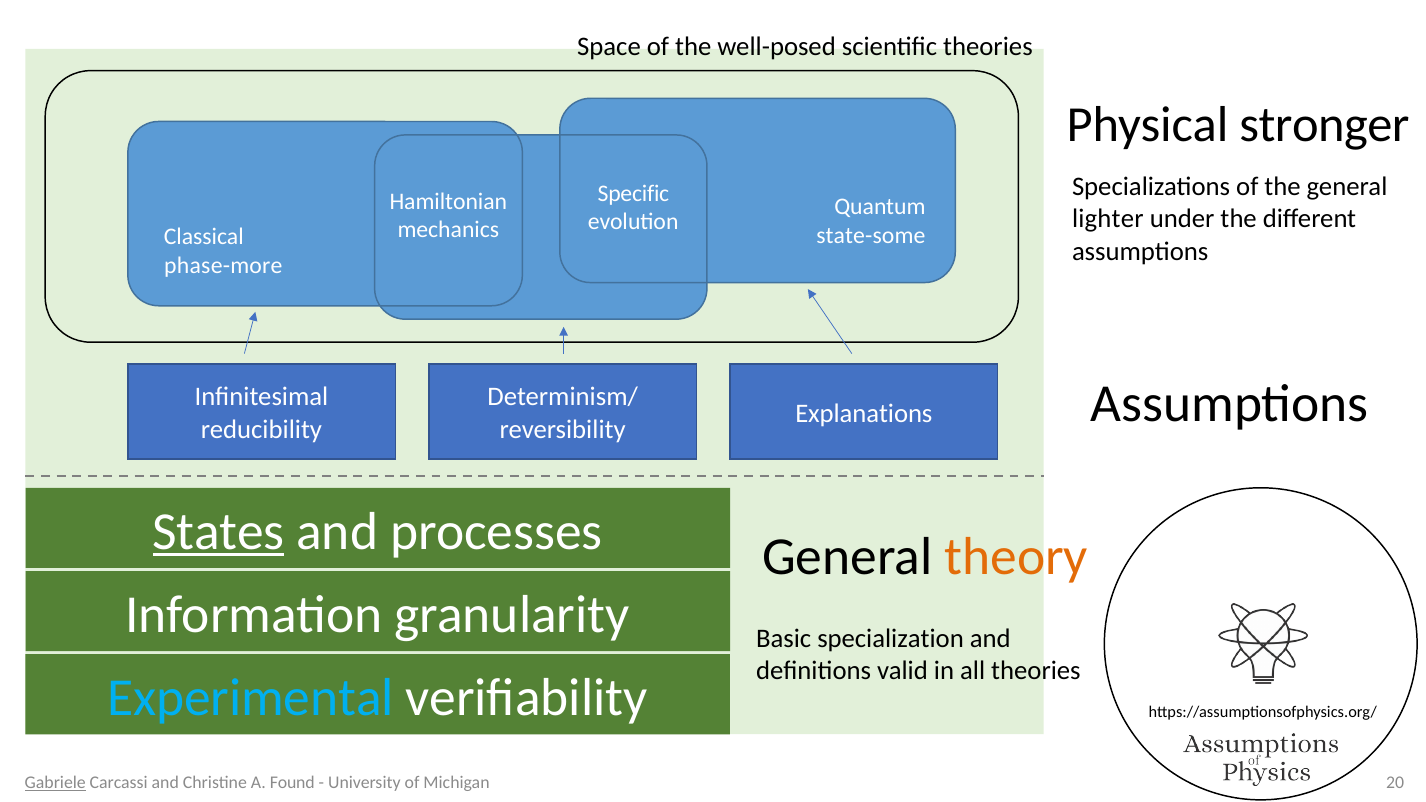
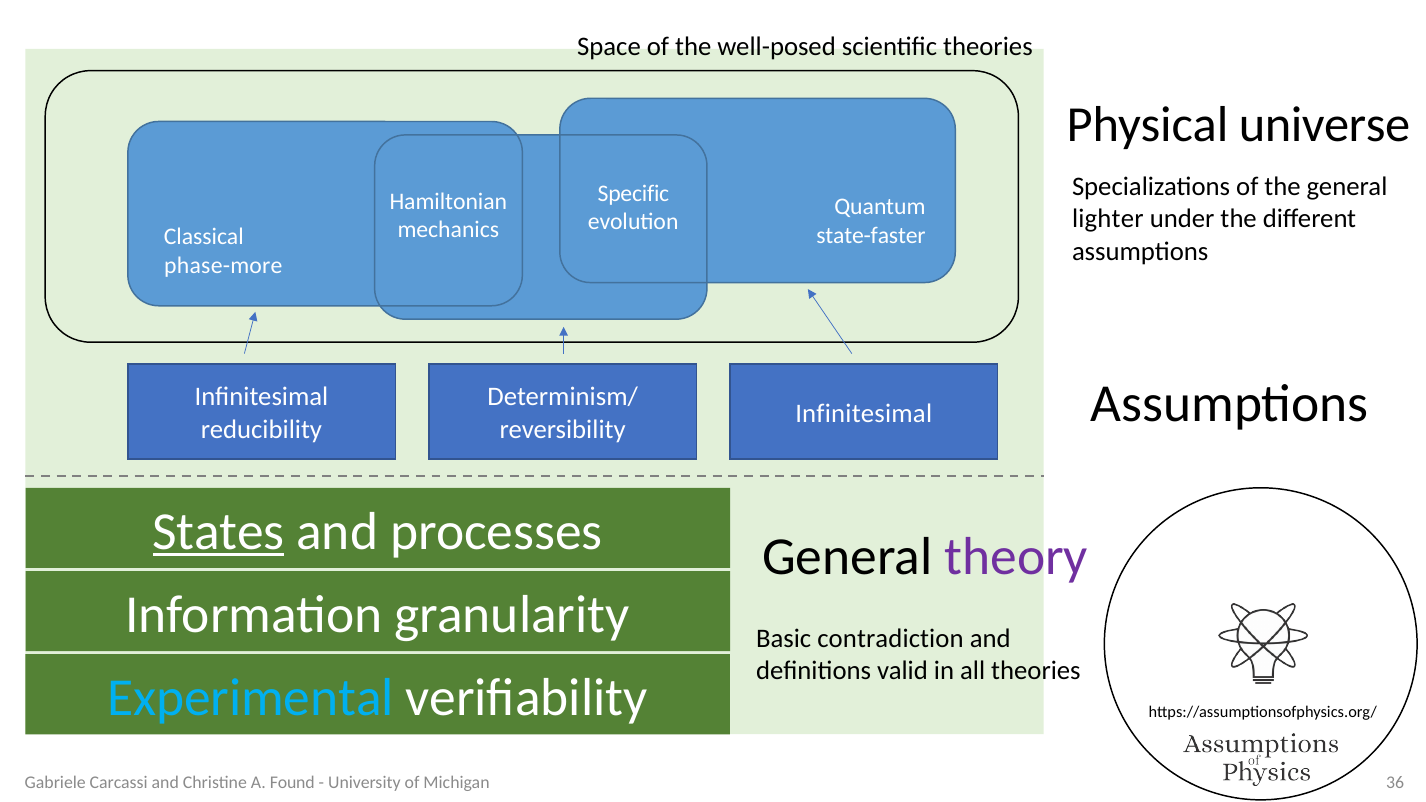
stronger: stronger -> universe (1324, 125)
state-some: state-some -> state-faster (871, 235)
Explanations: Explanations -> Infinitesimal (864, 413)
theory colour: orange -> purple (1016, 557)
specialization: specialization -> contradiction (890, 639)
Gabriele underline: present -> none (55, 783)
20: 20 -> 36 (1395, 783)
